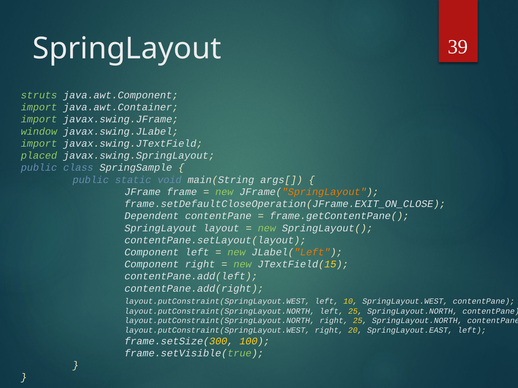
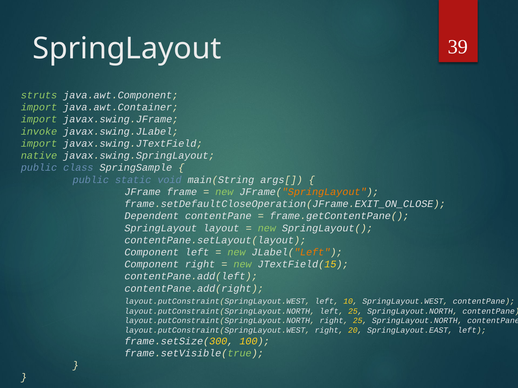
window: window -> invoke (39, 132)
placed: placed -> native (39, 156)
